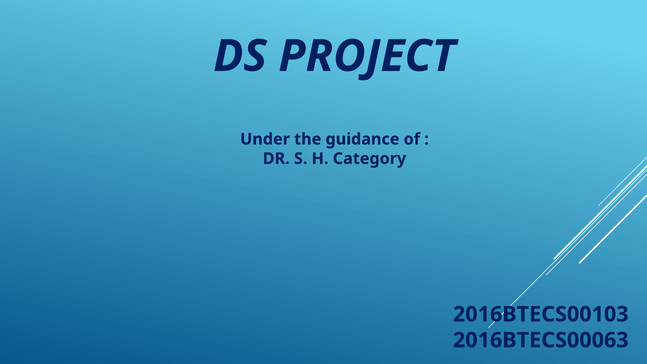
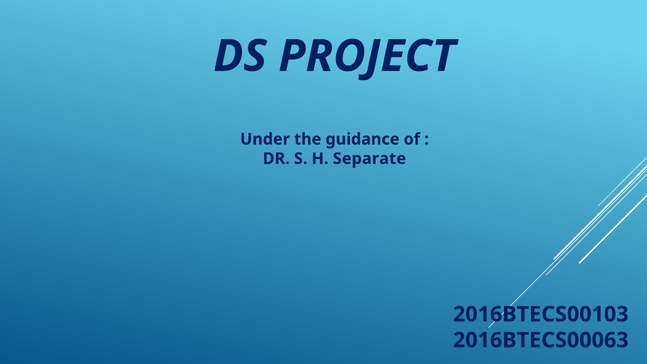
Category: Category -> Separate (369, 159)
